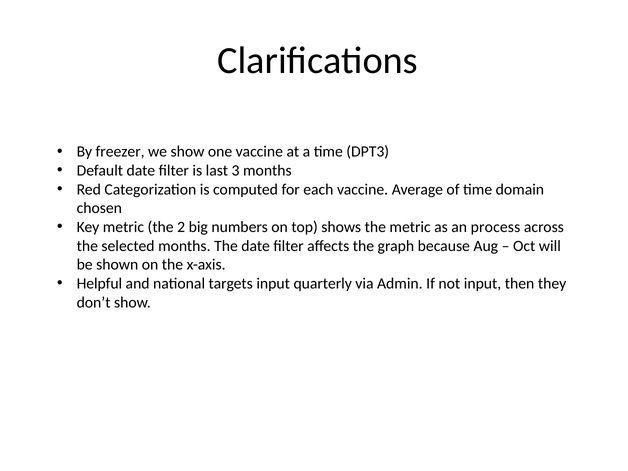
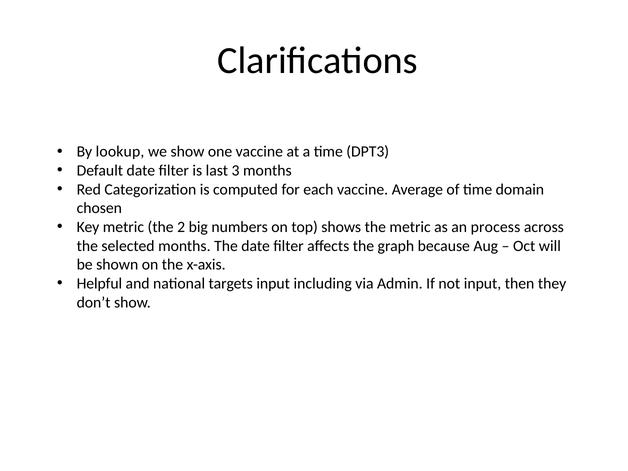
freezer: freezer -> lookup (120, 152)
quarterly: quarterly -> including (323, 284)
